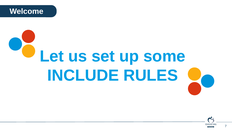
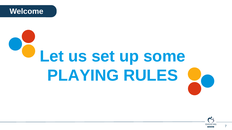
INCLUDE: INCLUDE -> PLAYING (83, 76)
